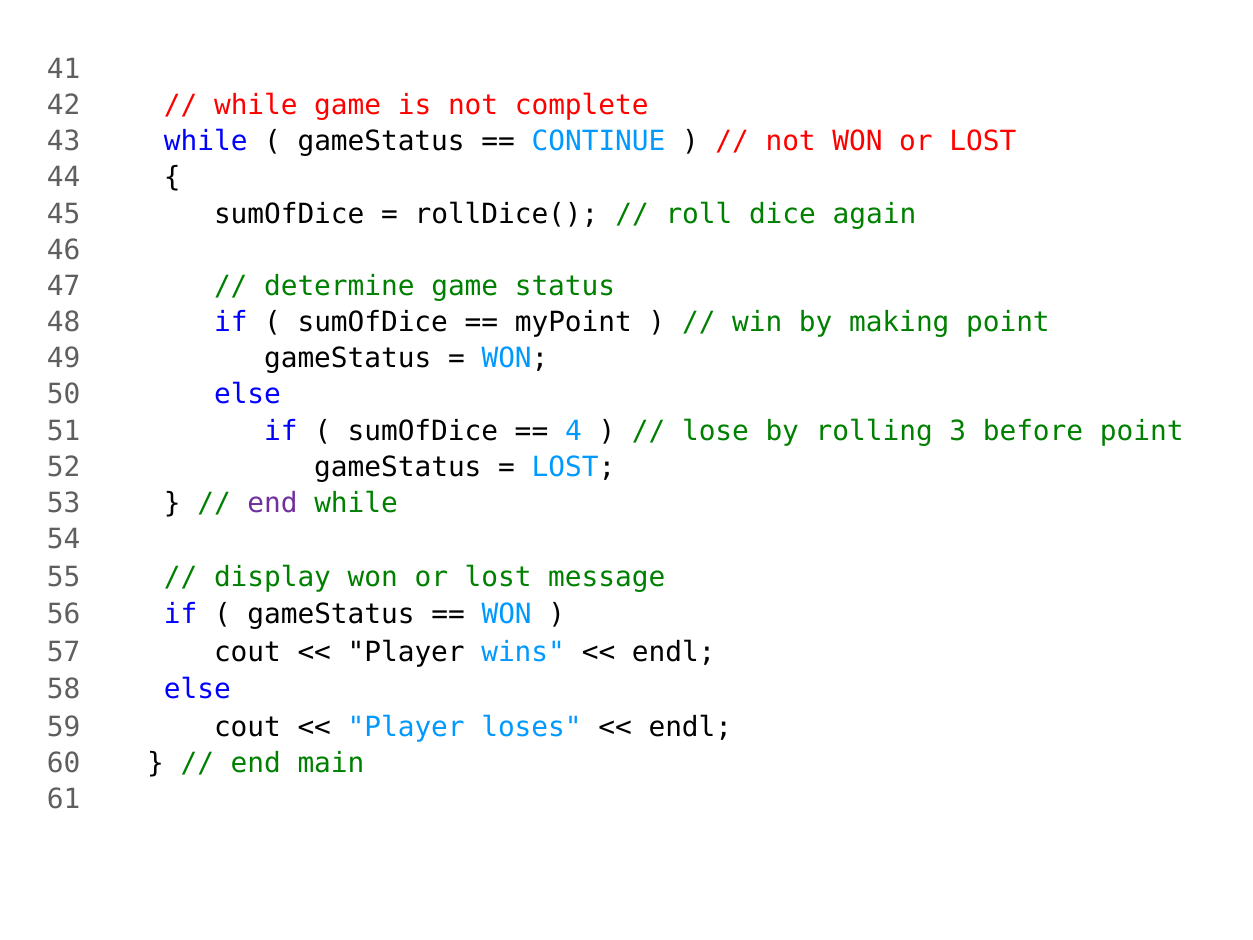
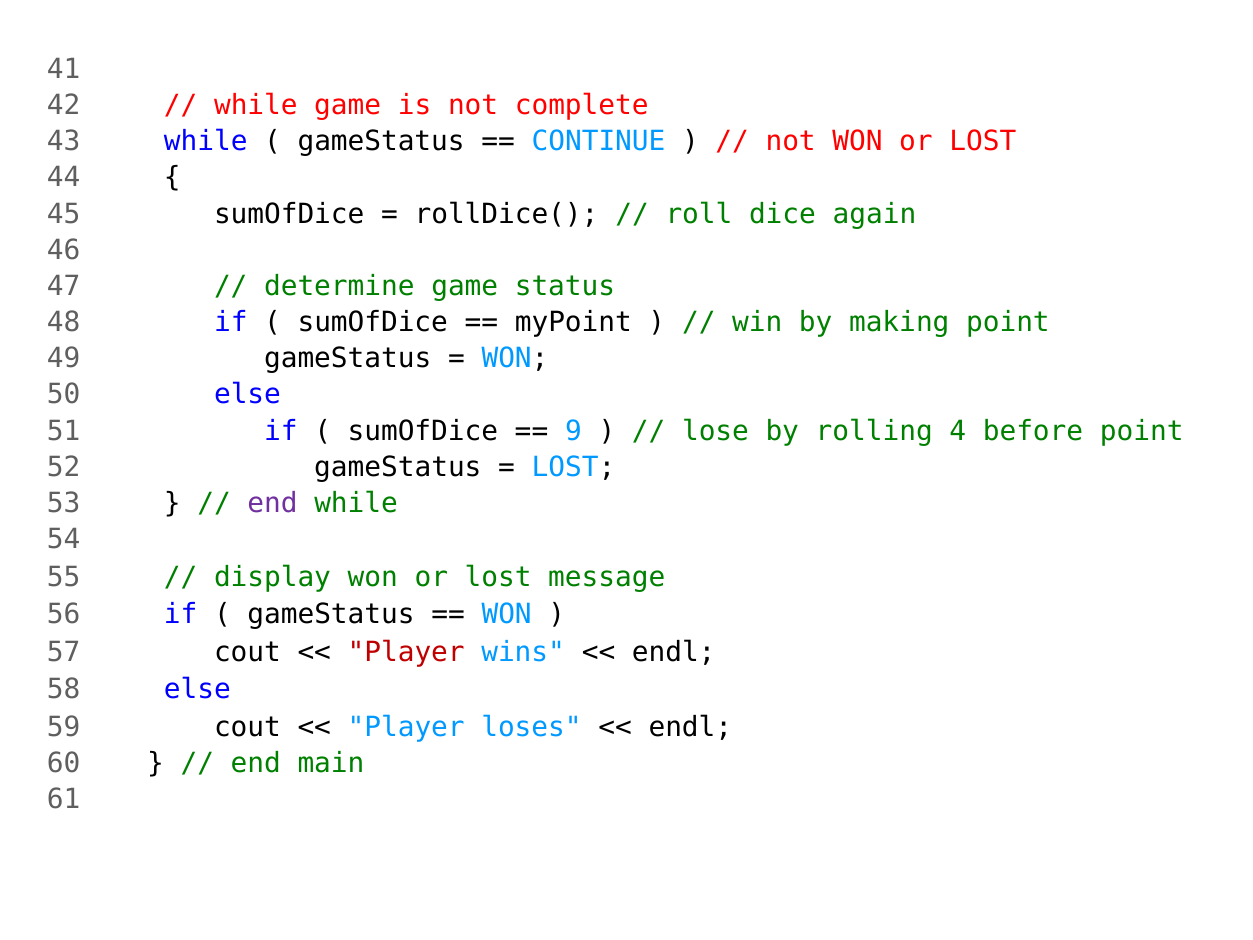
4: 4 -> 9 (573, 431)
3: 3 -> 4 (958, 431)
Player colour: black -> red (406, 652)
